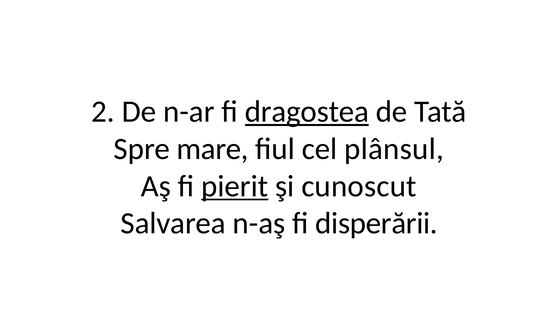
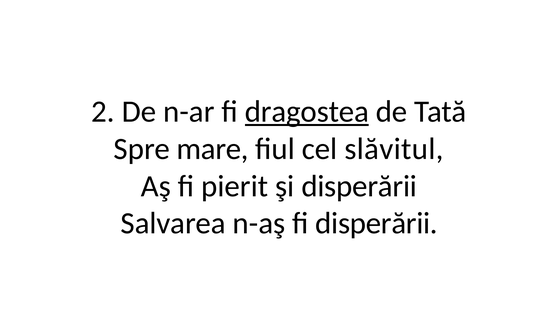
plânsul: plânsul -> slăvitul (394, 149)
pierit underline: present -> none (235, 186)
şi cunoscut: cunoscut -> disperării (359, 186)
